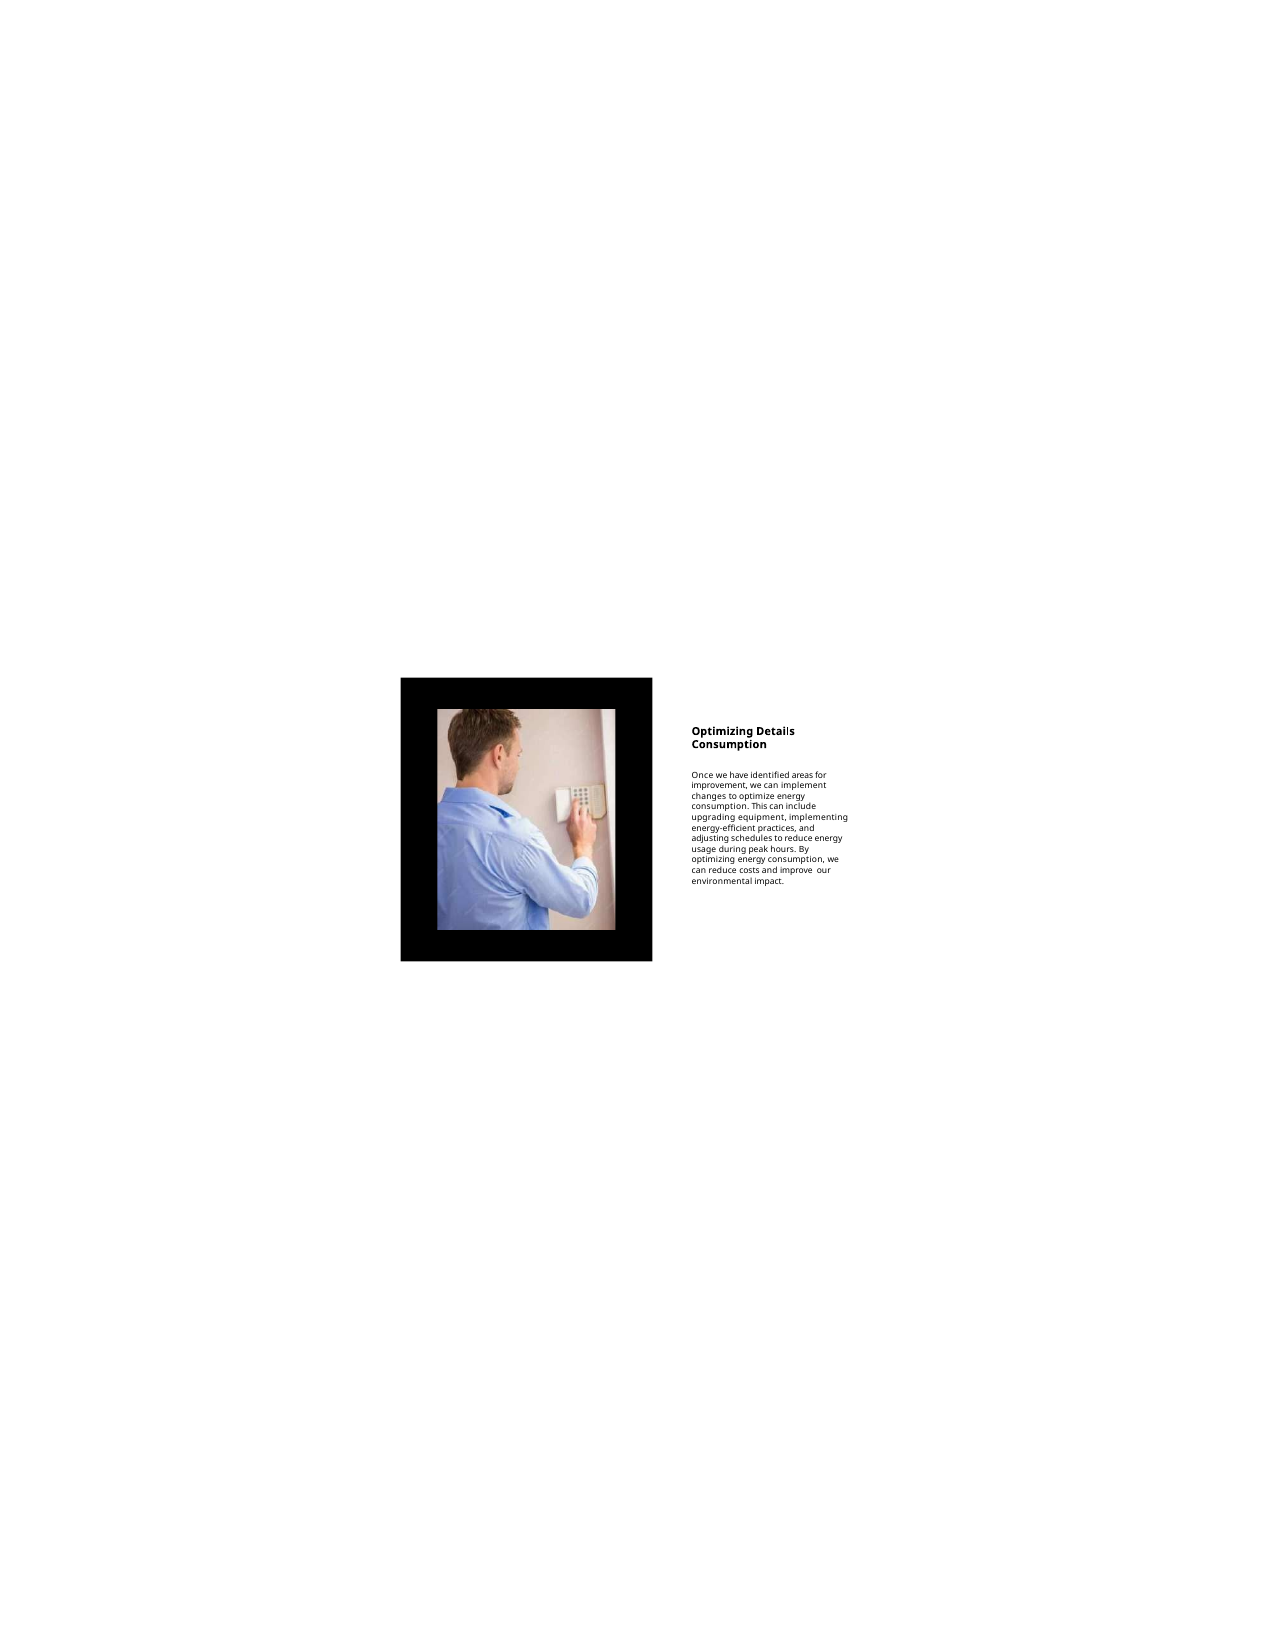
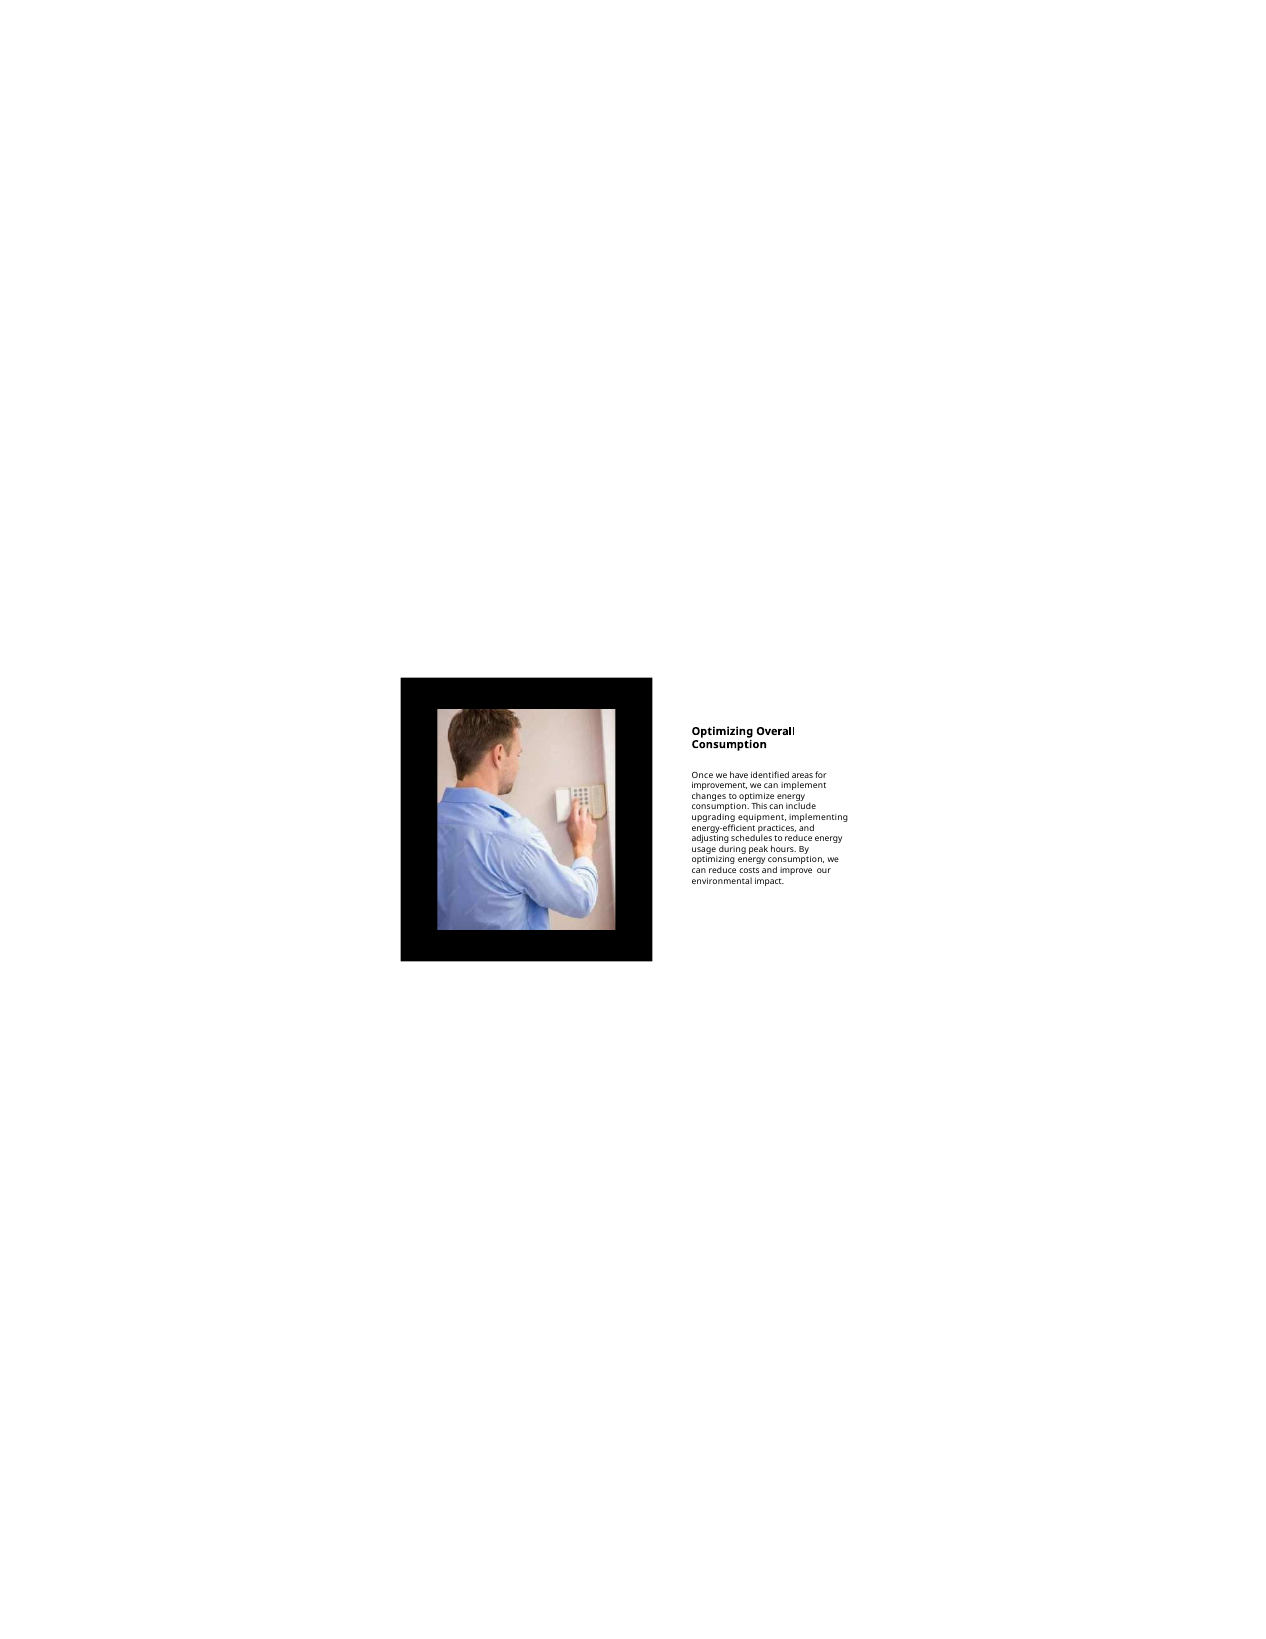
Details: Details -> Overall (776, 731)
